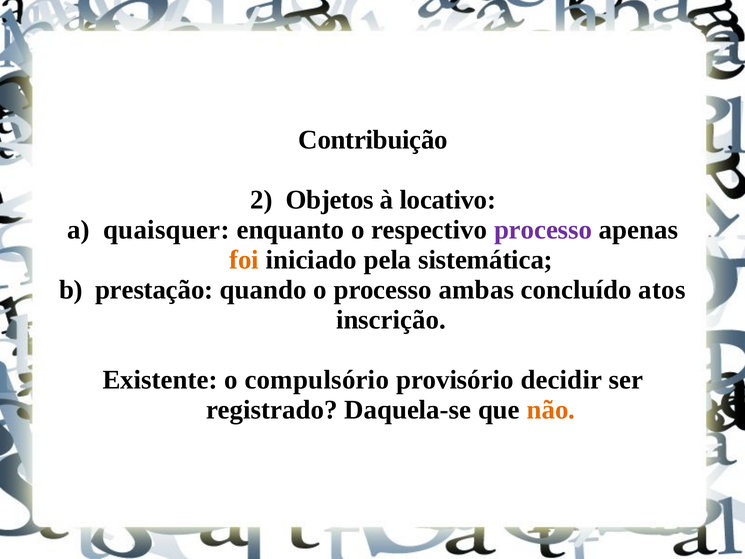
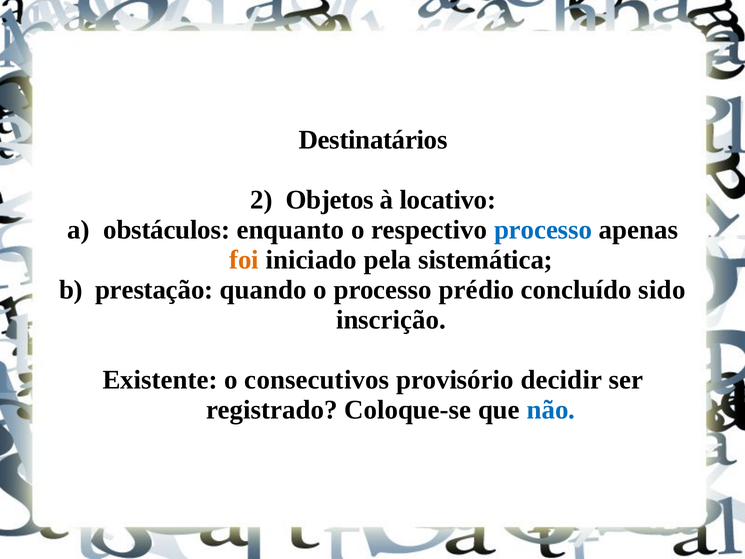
Contribuição: Contribuição -> Destinatários (373, 140)
quaisquer: quaisquer -> obstáculos (167, 230)
processo colour: purple -> blue (543, 230)
ambas: ambas -> prédio (476, 290)
atos: atos -> sido (662, 290)
compulsório: compulsório -> consecutivos (317, 380)
Daquela-se: Daquela-se -> Coloque-se (408, 410)
não colour: orange -> blue (551, 410)
